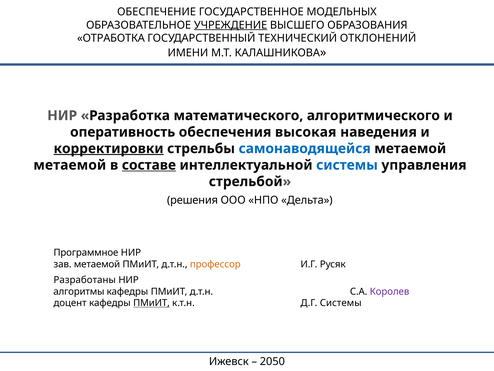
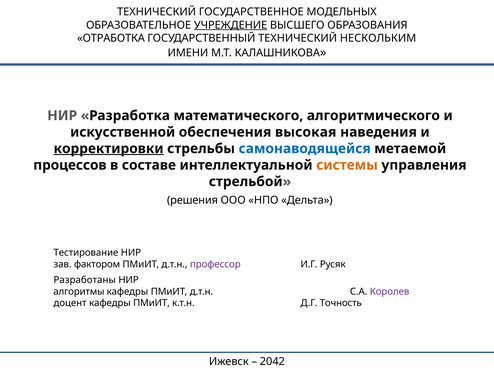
ОБЕСПЕЧЕНИЕ: ОБЕСПЕЧЕНИЕ -> ТЕХНИЧЕСКИЙ (157, 12)
ОТКЛОНЕНИЙ: ОТКЛОНЕНИЙ -> НЕСКОЛЬКИМ (378, 38)
оперативность: оперативность -> искусственной (123, 132)
метаемой: метаемой -> процессов (70, 165)
составе underline: present -> none (149, 165)
системы colour: blue -> orange (347, 165)
Программное: Программное -> Тестирование (86, 252)
зав метаемой: метаемой -> фактором (97, 264)
профессор colour: orange -> purple (215, 264)
ПМиИТ underline: present -> none (151, 303)
Д.Г Системы: Системы -> Точность (341, 303)
2050: 2050 -> 2042 (272, 361)
